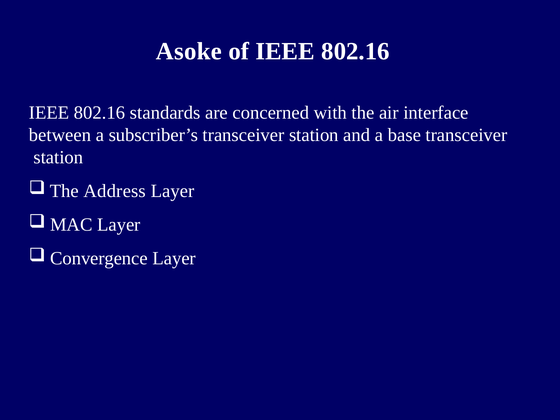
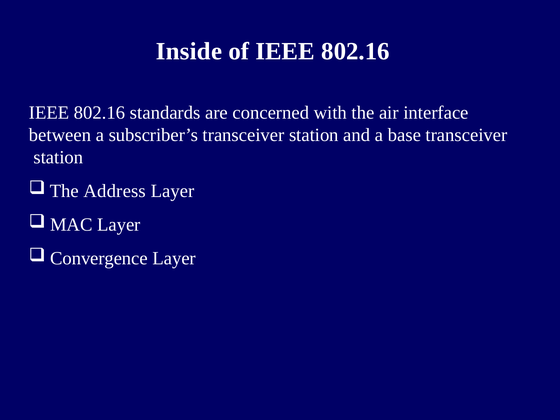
Asoke: Asoke -> Inside (189, 51)
